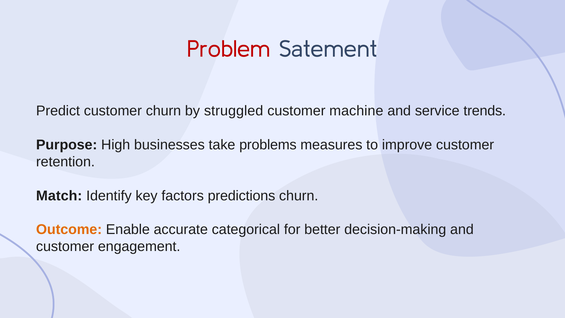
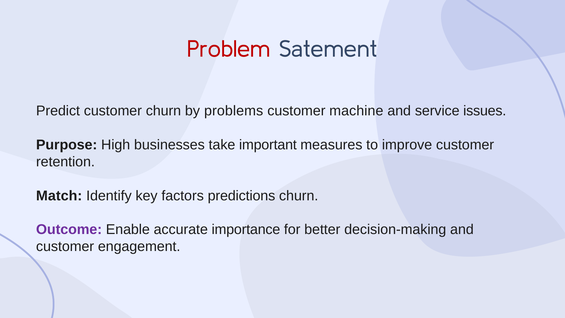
struggled: struggled -> problems (234, 111)
trends: trends -> issues (485, 111)
problems: problems -> important (268, 145)
Outcome colour: orange -> purple (69, 229)
categorical: categorical -> importance (246, 229)
